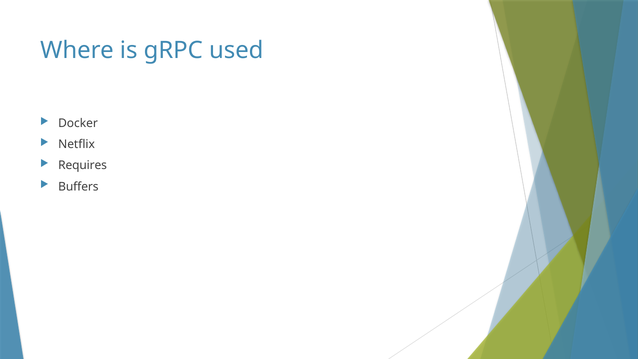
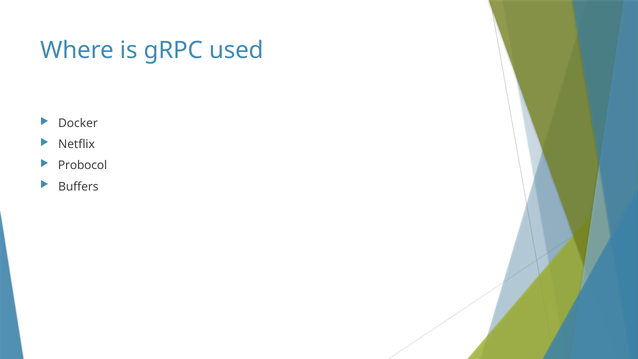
Requires: Requires -> Probocol (83, 165)
